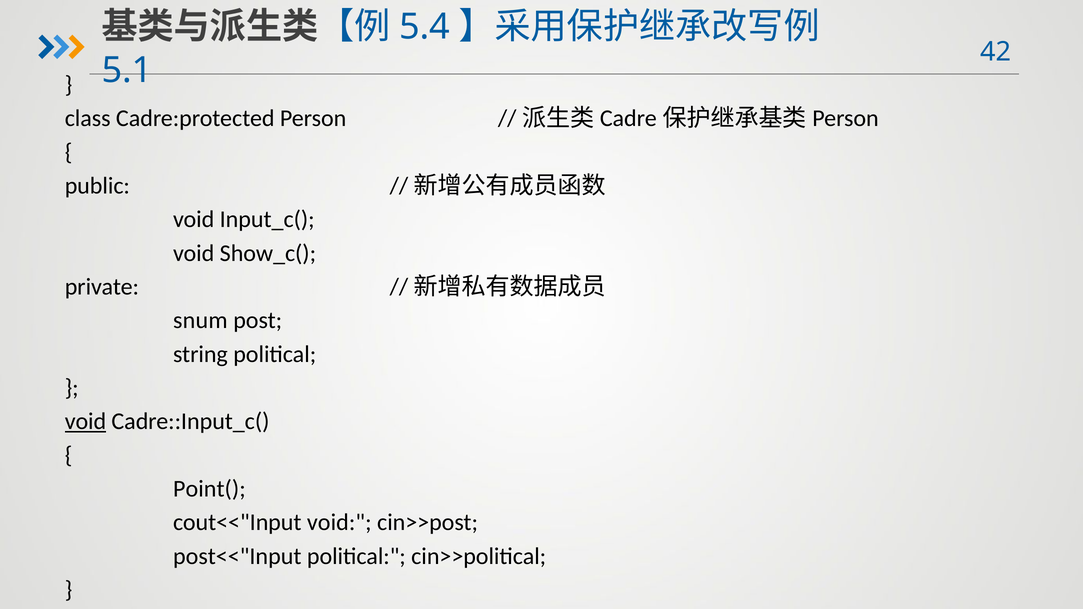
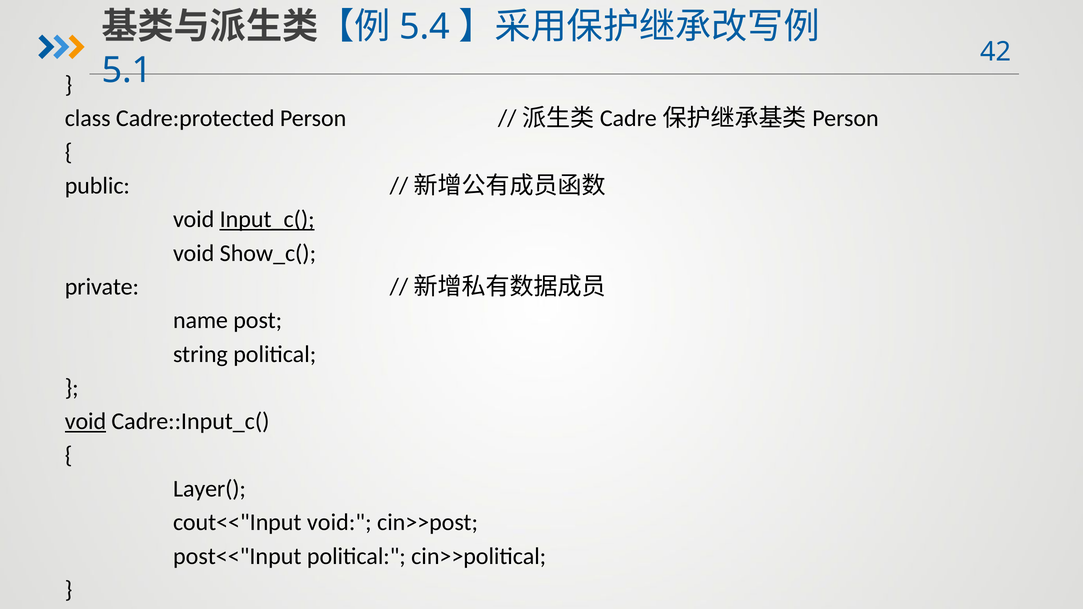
Input_c( underline: none -> present (267, 220)
snum: snum -> name (201, 321)
Point(: Point( -> Layer( (209, 489)
